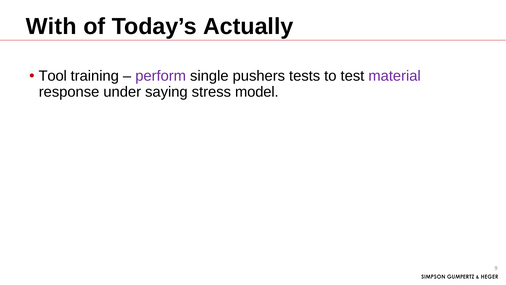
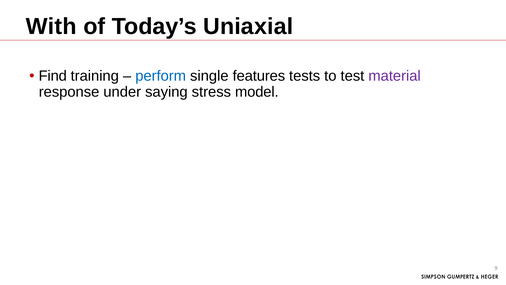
Actually: Actually -> Uniaxial (248, 26)
Tool: Tool -> Find (53, 76)
perform colour: purple -> blue (161, 76)
pushers: pushers -> features (259, 76)
